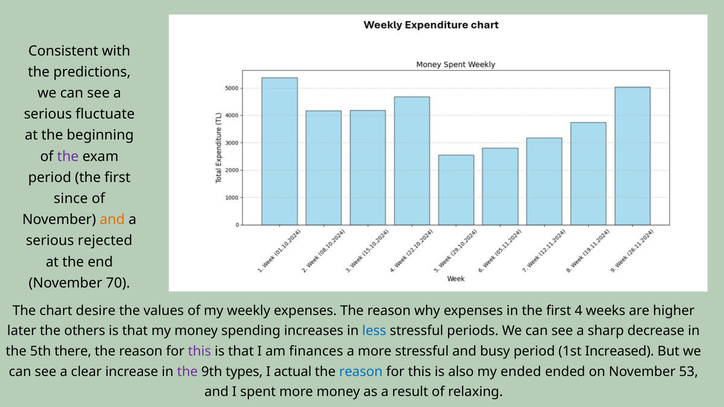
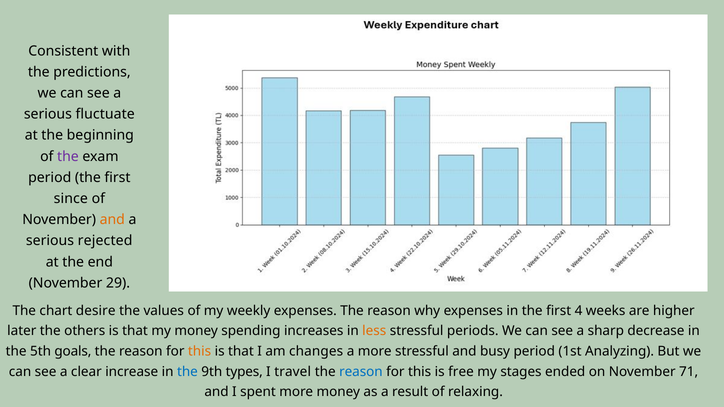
70: 70 -> 29 (118, 283)
less colour: blue -> orange (374, 331)
there: there -> goals (73, 352)
this colour: purple -> orange (200, 352)
finances: finances -> changes (316, 352)
Increased: Increased -> Analyzing (620, 352)
the colour: purple -> blue (187, 372)
actual: actual -> travel (293, 372)
also: also -> free (461, 372)
my ended: ended -> stages (521, 372)
53: 53 -> 71 (689, 372)
